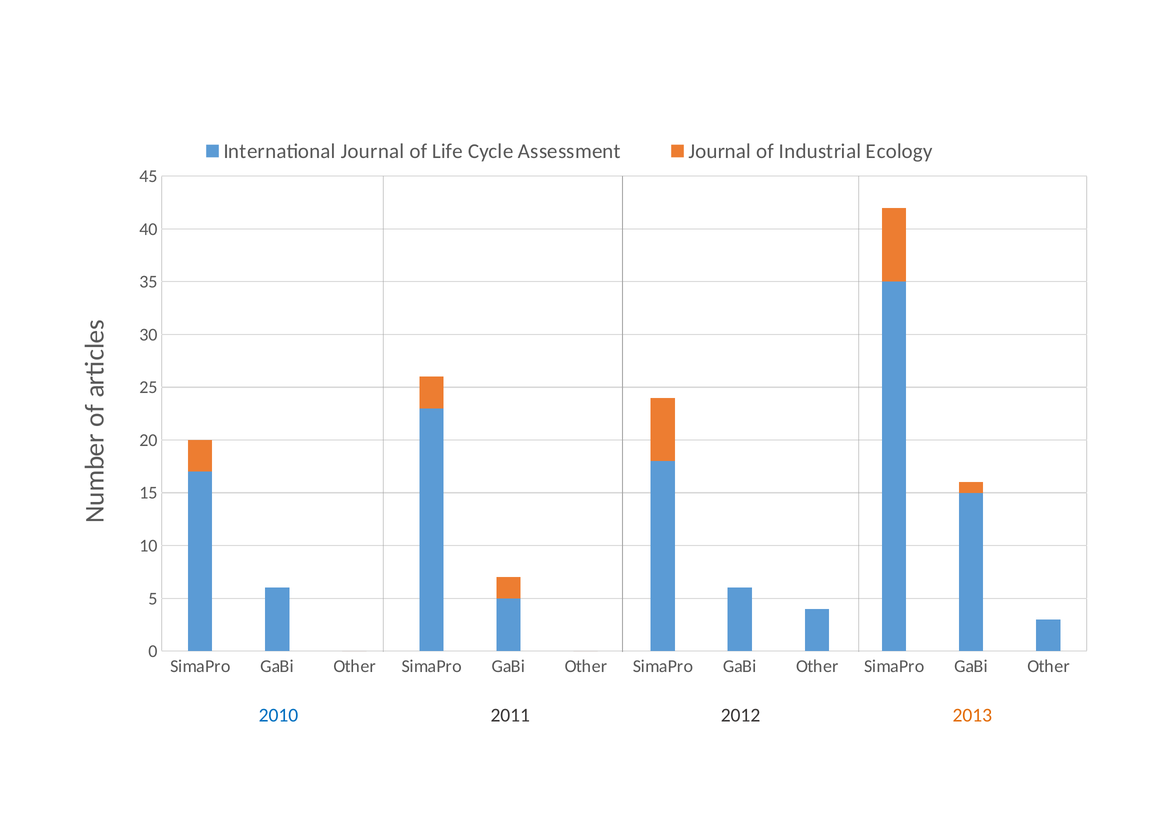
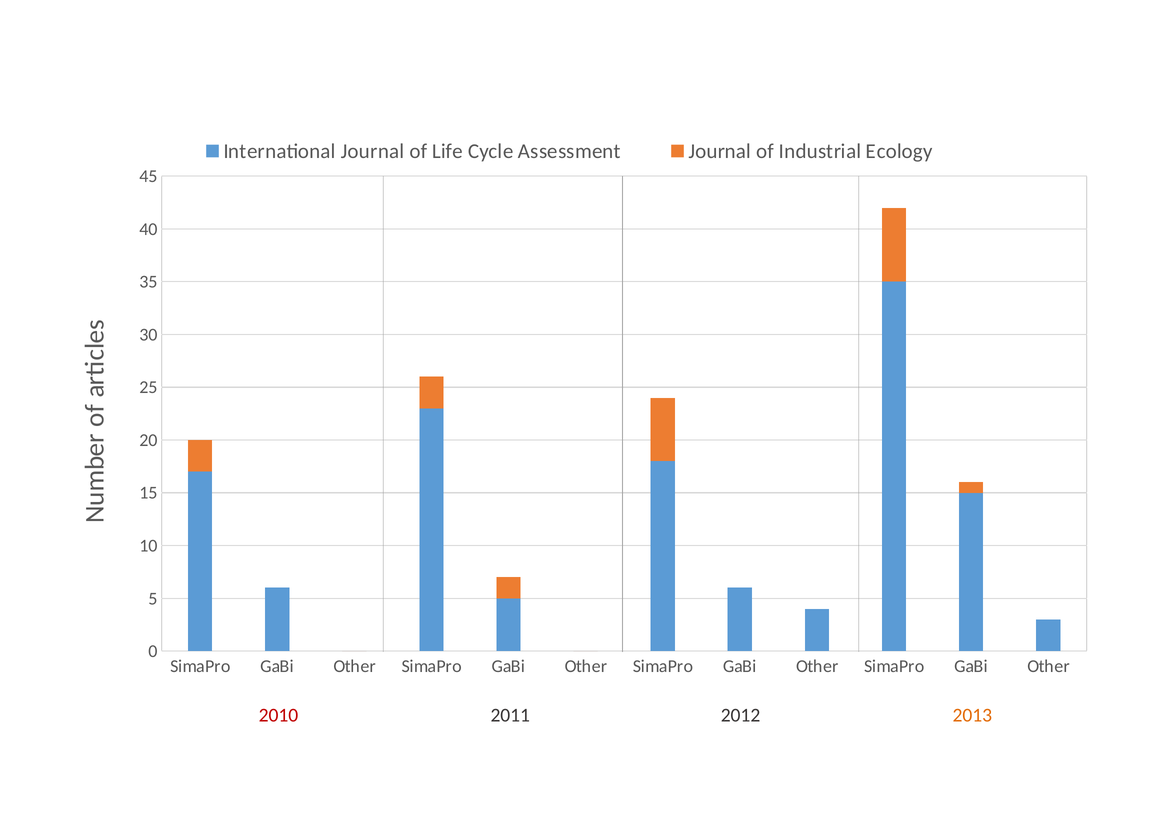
2010 colour: blue -> red (278, 715)
